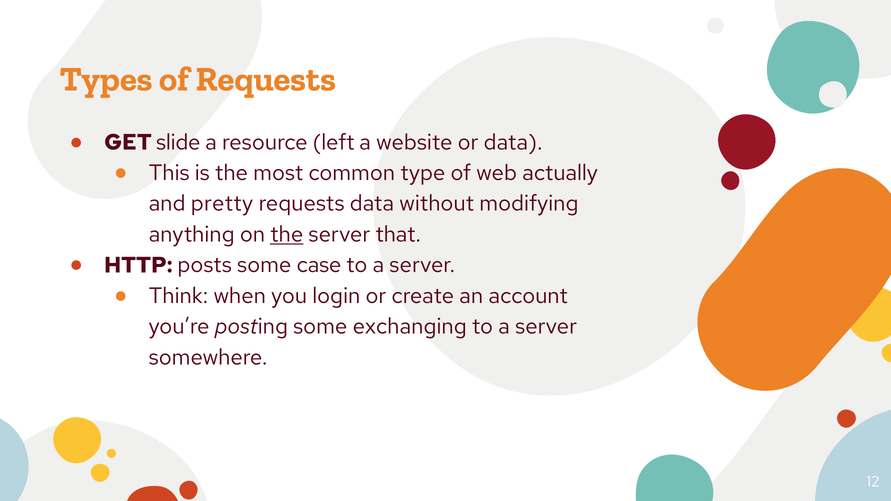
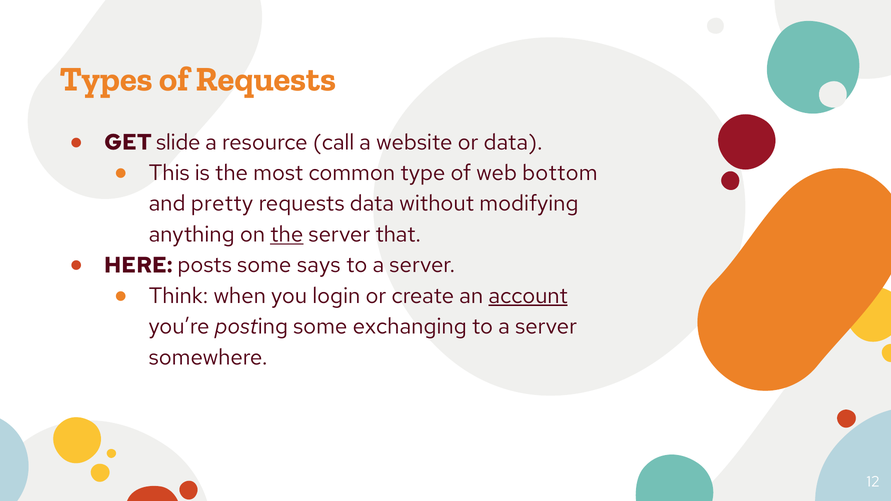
left: left -> call (334, 142)
actually: actually -> bottom (560, 173)
HTTP: HTTP -> HERE (138, 265)
case: case -> says (319, 265)
account underline: none -> present (528, 296)
